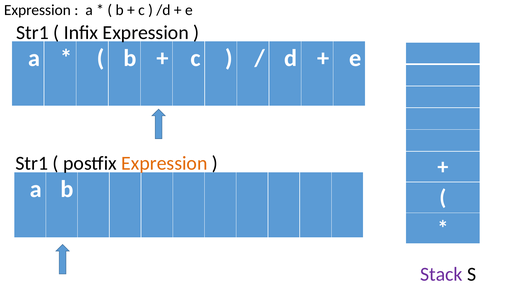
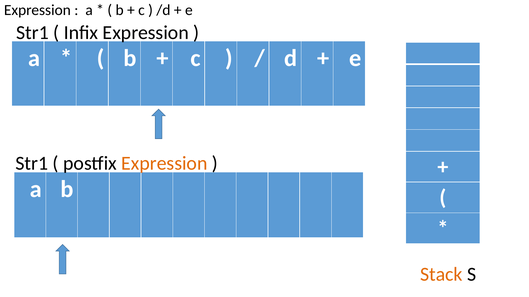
Stack colour: purple -> orange (441, 275)
